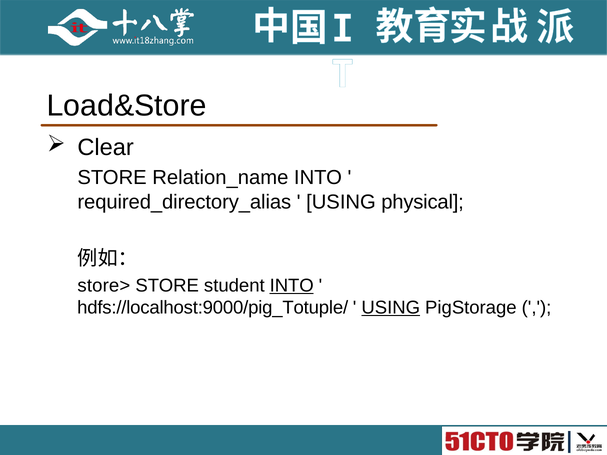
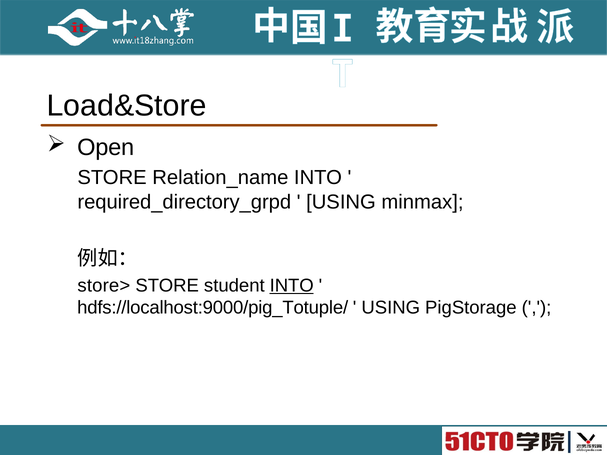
Clear: Clear -> Open (106, 148)
required_directory_alias: required_directory_alias -> required_directory_grpd (184, 202)
physical: physical -> minmax (422, 202)
USING underline: present -> none (391, 308)
